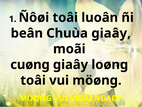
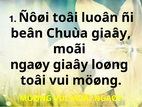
cuøng: cuøng -> ngaøy (30, 64)
